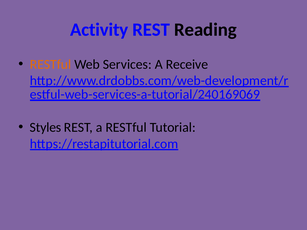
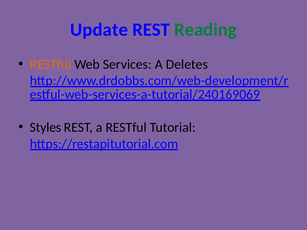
Activity: Activity -> Update (99, 30)
Reading colour: black -> green (205, 30)
Receive: Receive -> Deletes (187, 64)
